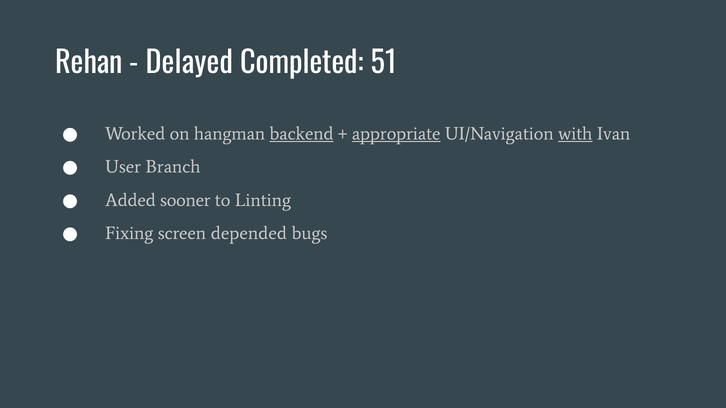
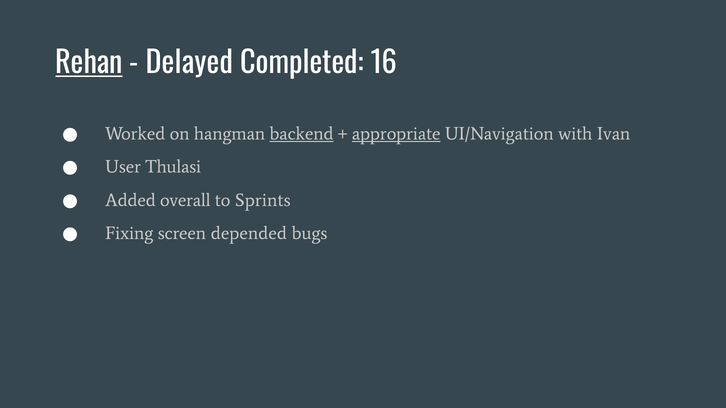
Rehan underline: none -> present (89, 63)
51: 51 -> 16 (384, 63)
with underline: present -> none (575, 134)
Branch: Branch -> Thulasi (173, 167)
sooner: sooner -> overall (185, 200)
Linting: Linting -> Sprints (263, 200)
